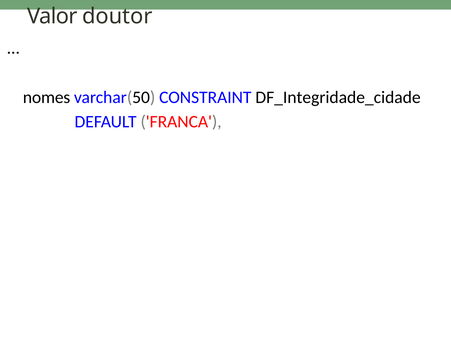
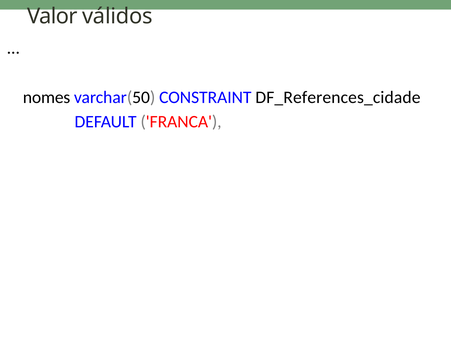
doutor: doutor -> válidos (117, 16)
DF_Integridade_cidade: DF_Integridade_cidade -> DF_References_cidade (338, 97)
